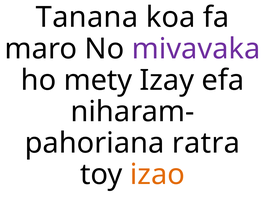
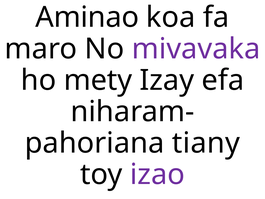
Tanana: Tanana -> Aminao (87, 17)
ratra: ratra -> tiany (206, 143)
izao colour: orange -> purple (157, 174)
